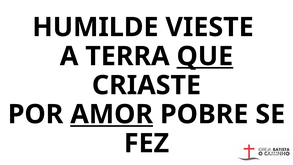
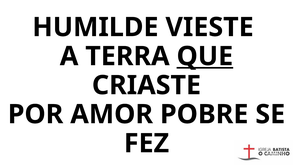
AMOR underline: present -> none (112, 114)
